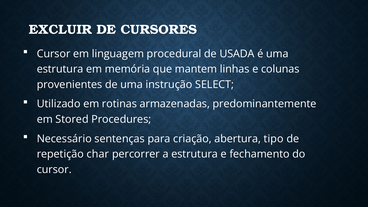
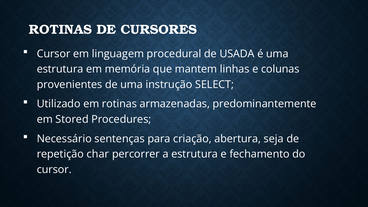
EXCLUIR: EXCLUIR -> ROTINAS (60, 30)
tipo: tipo -> seja (274, 139)
